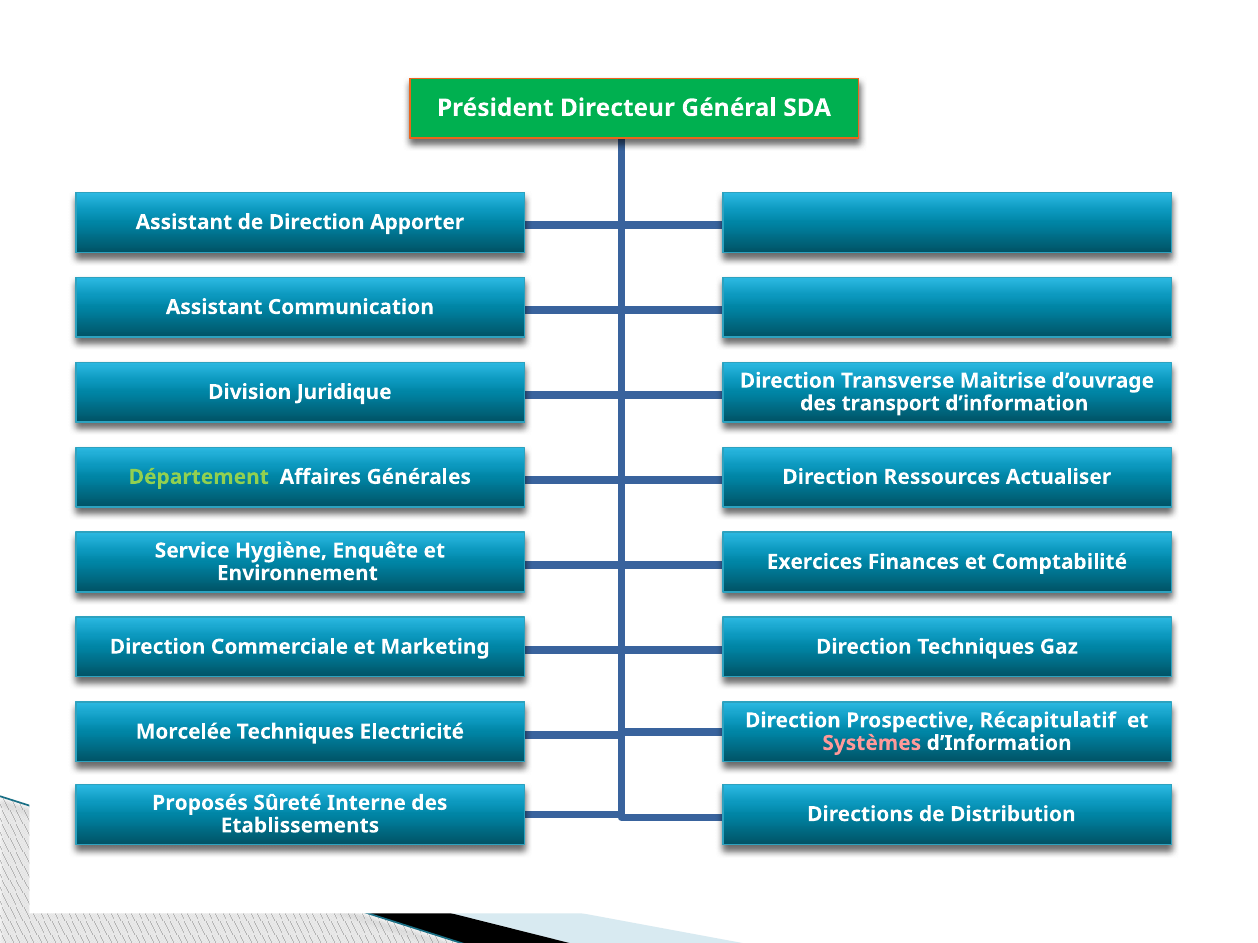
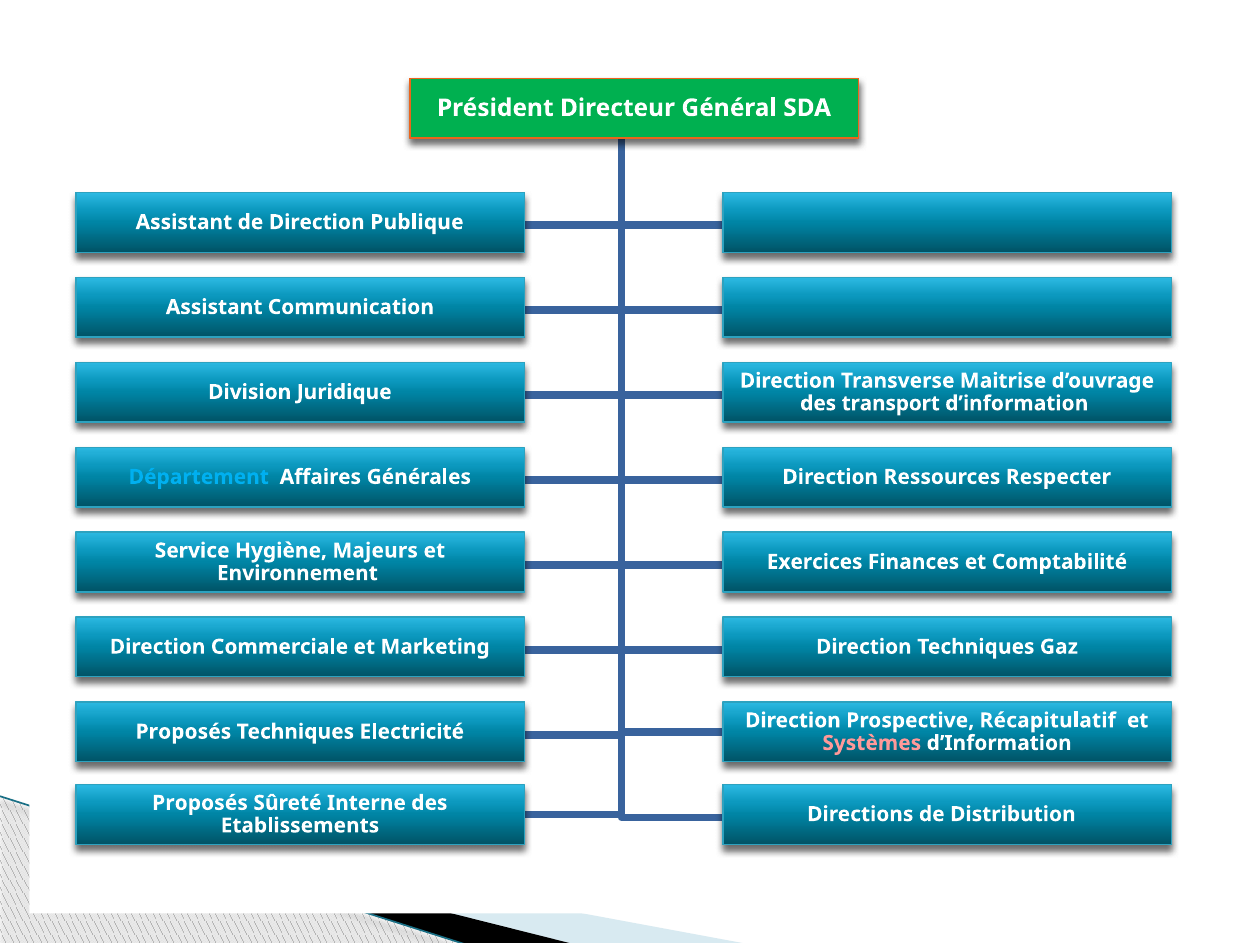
Apporter: Apporter -> Publique (417, 222)
Département colour: light green -> light blue (199, 477)
Actualiser: Actualiser -> Respecter (1058, 477)
Enquête: Enquête -> Majeurs (375, 551)
Morcelée: Morcelée -> Proposés (183, 732)
